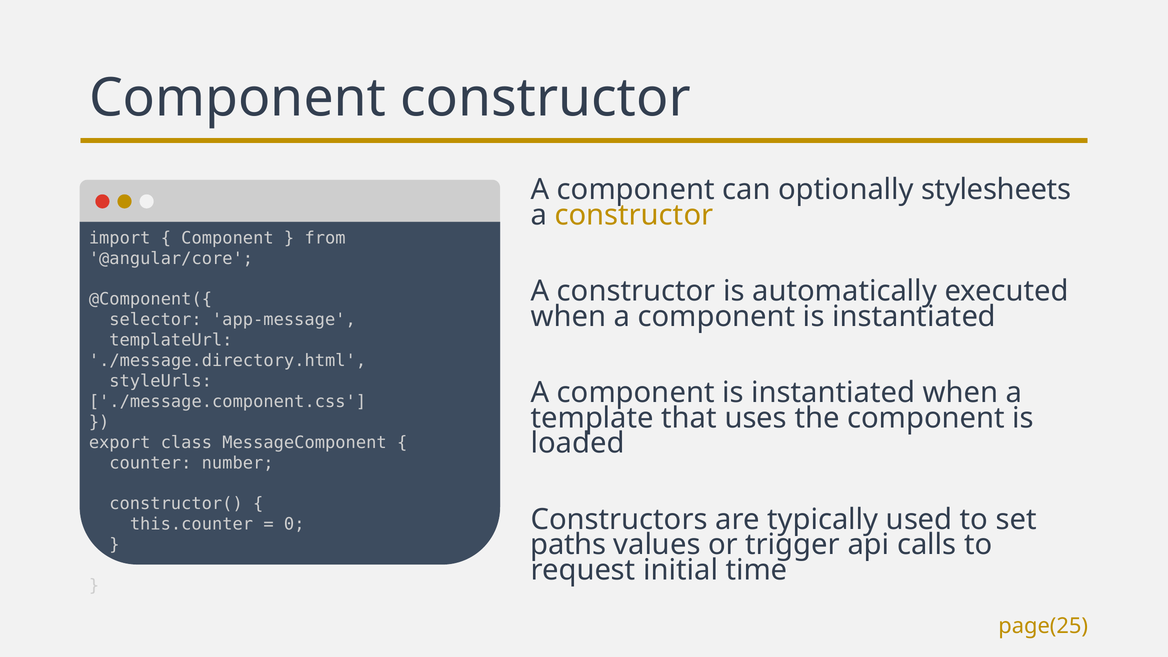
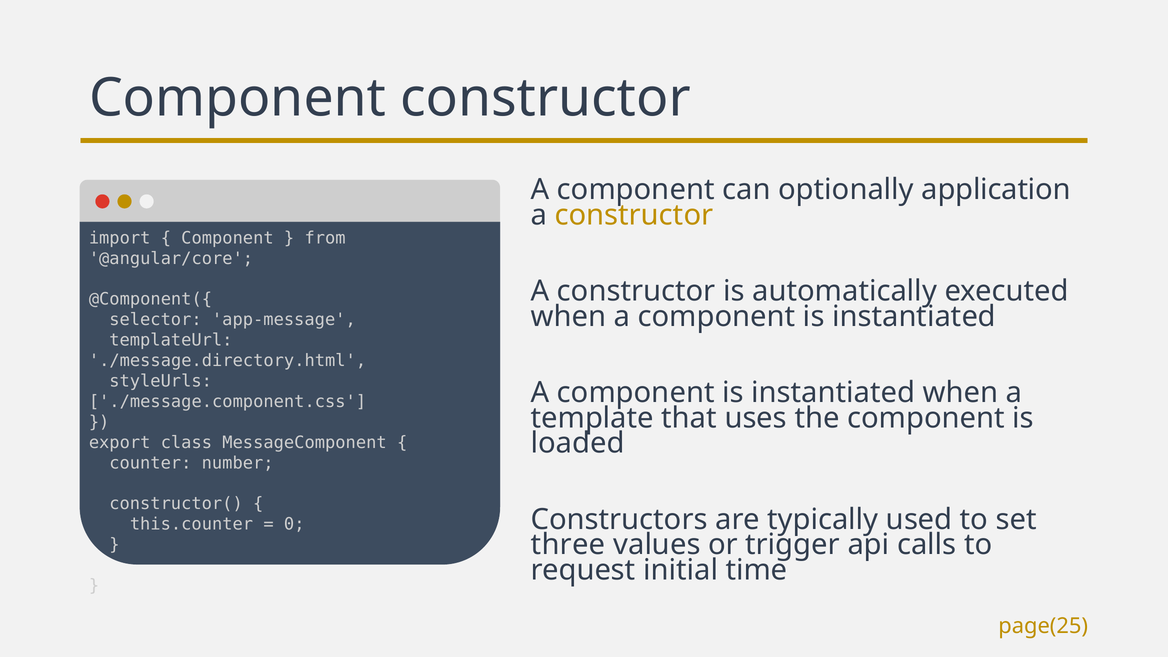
stylesheets: stylesheets -> application (996, 190)
paths: paths -> three (568, 545)
